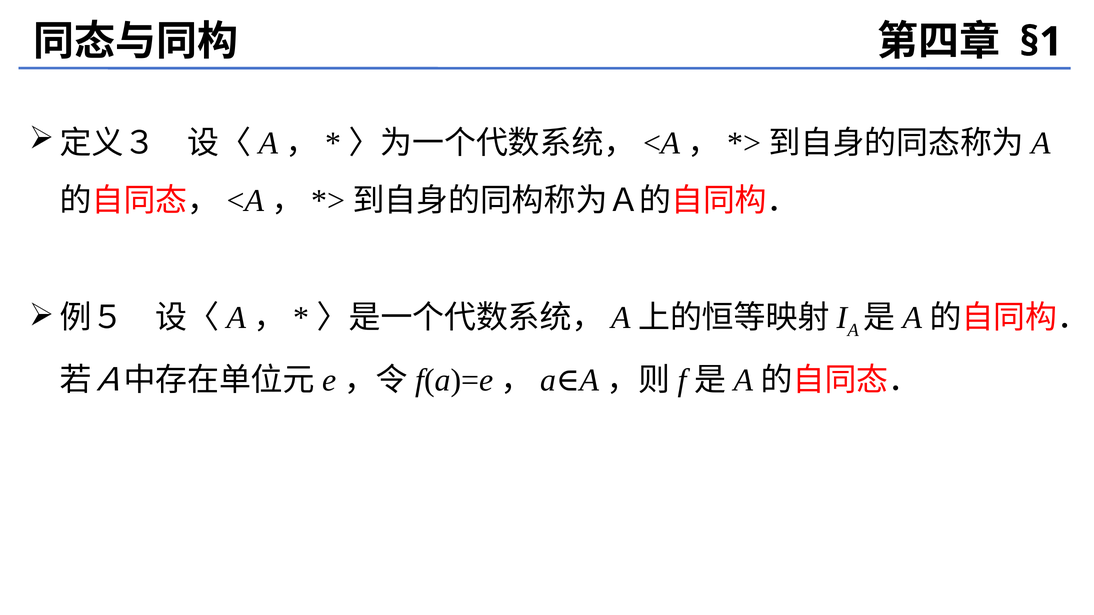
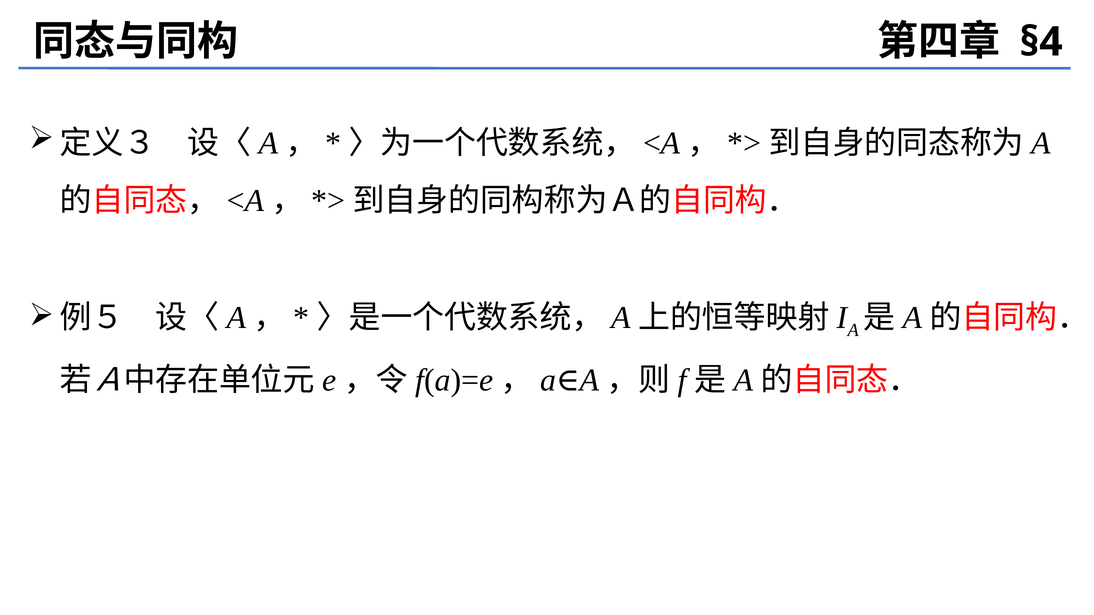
§1: §1 -> §4 (1041, 42)
